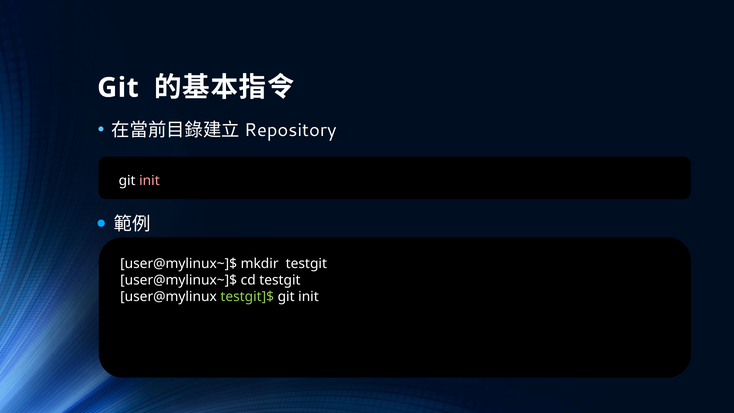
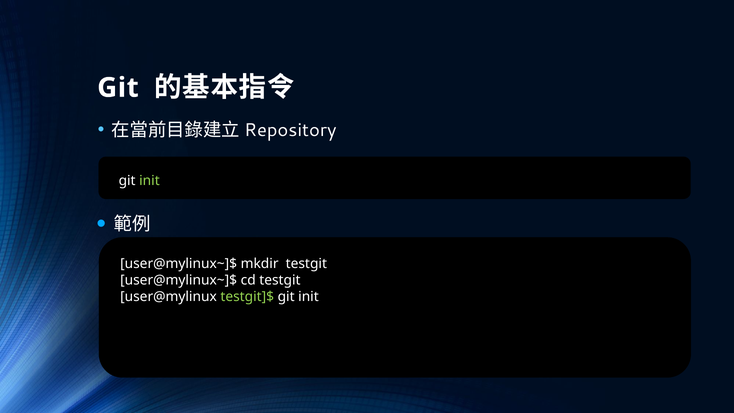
init colour: pink -> light green (149, 181)
